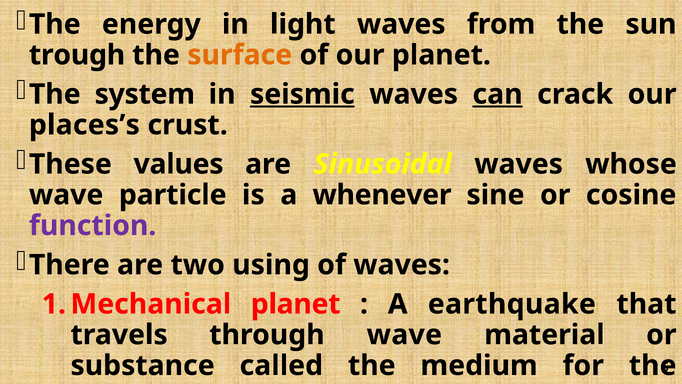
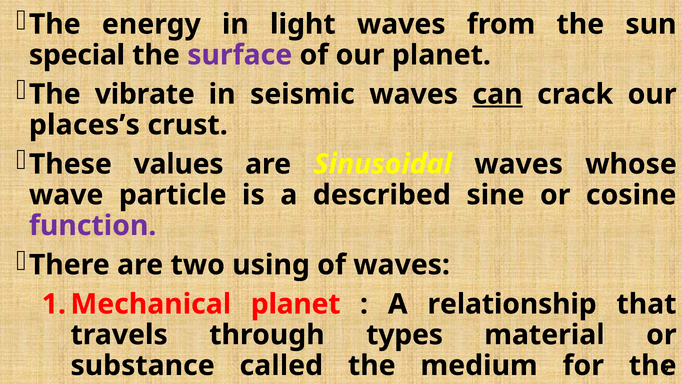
trough: trough -> special (77, 55)
surface colour: orange -> purple (240, 55)
system: system -> vibrate (145, 94)
seismic underline: present -> none (302, 94)
whenever: whenever -> described (382, 195)
earthquake: earthquake -> relationship (512, 304)
through wave: wave -> types (405, 335)
